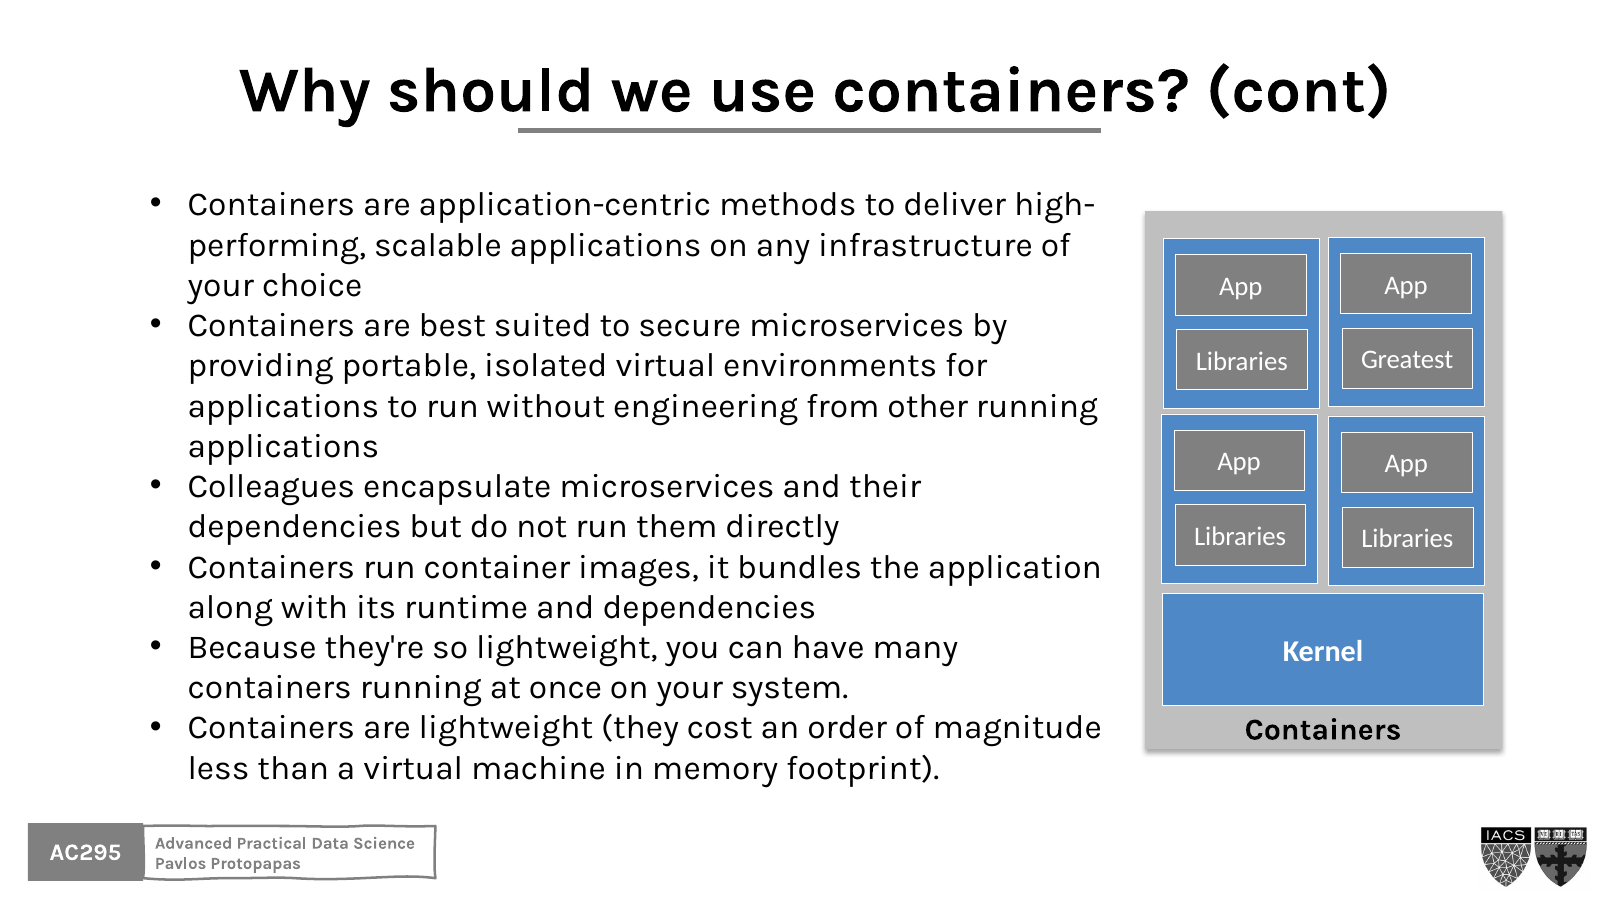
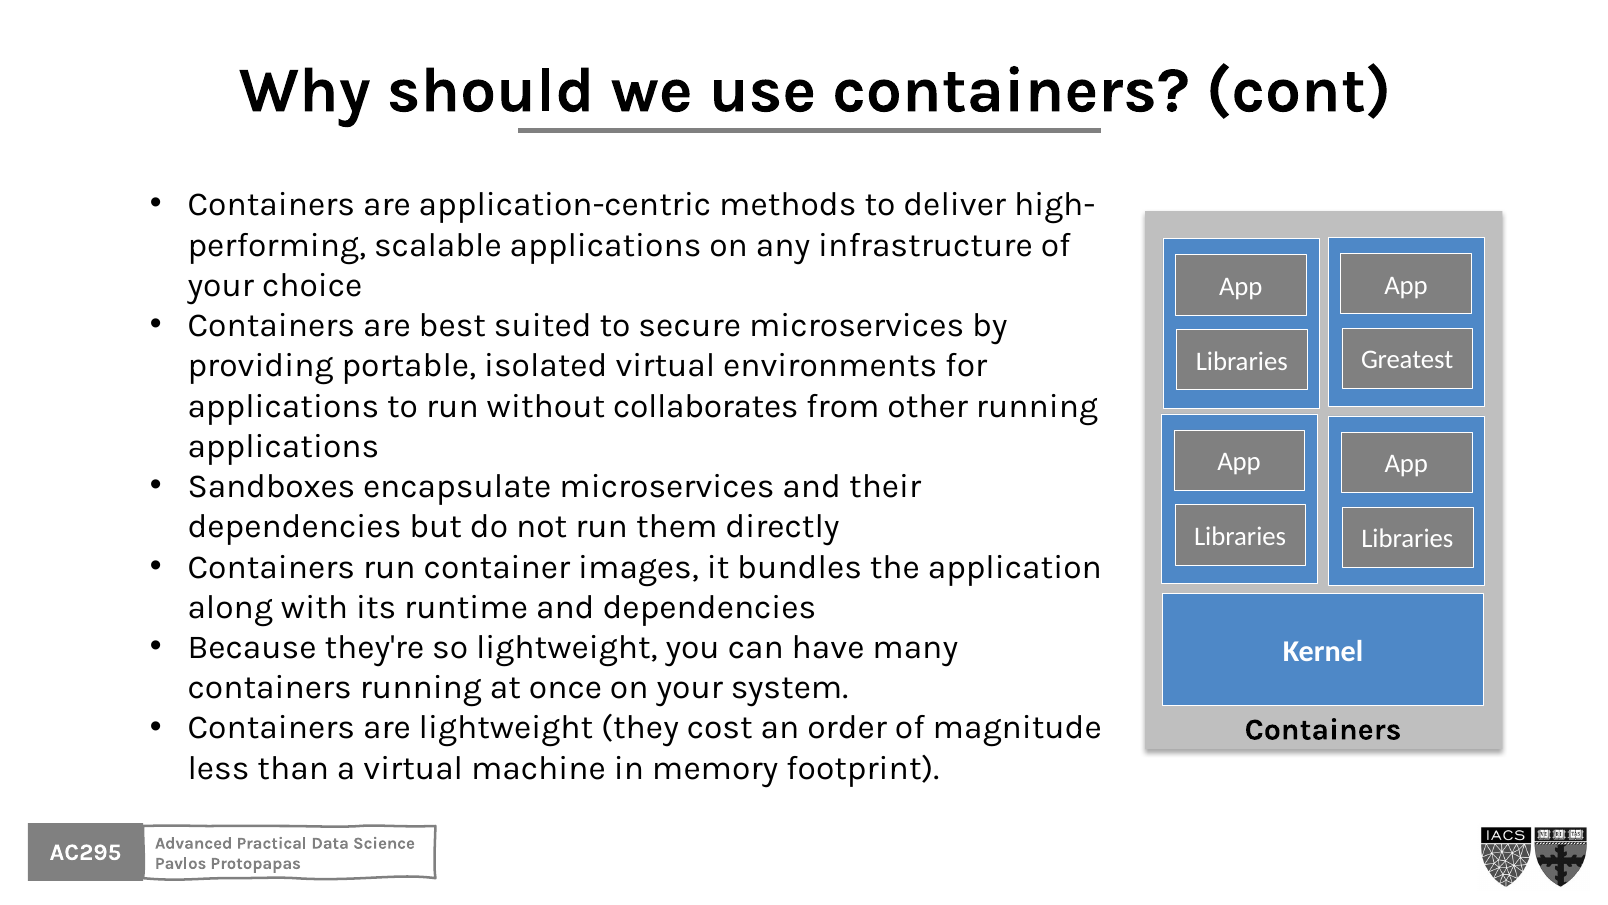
engineering: engineering -> collaborates (706, 406)
Colleagues: Colleagues -> Sandboxes (271, 486)
